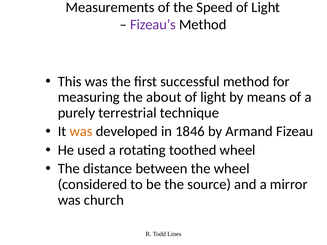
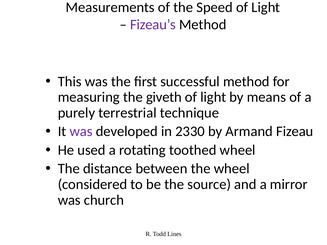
about: about -> giveth (164, 97)
was colour: orange -> purple (81, 132)
1846: 1846 -> 2330 (190, 132)
